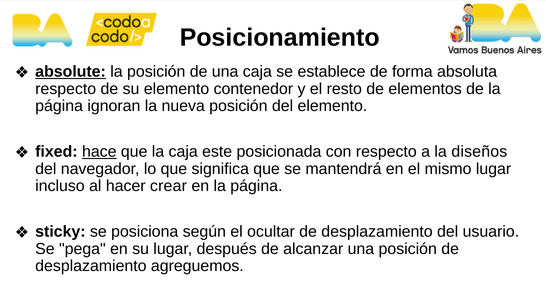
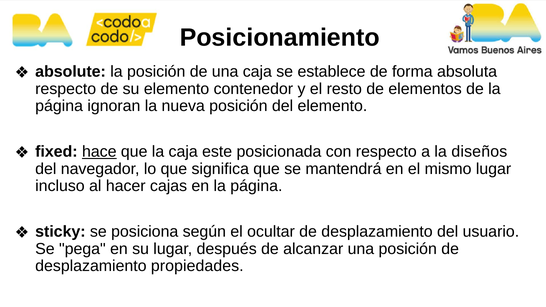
absolute underline: present -> none (71, 72)
crear: crear -> cajas (169, 186)
agreguemos: agreguemos -> propiedades (197, 266)
